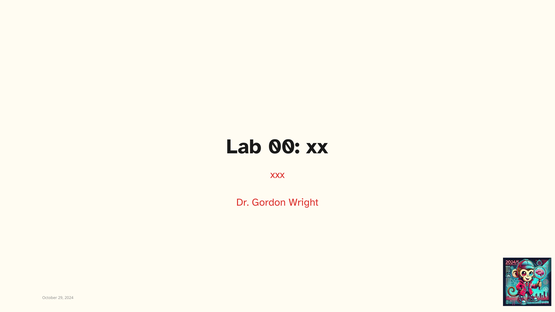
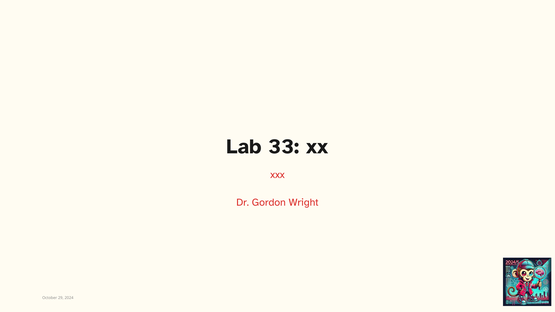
00: 00 -> 33 (284, 147)
